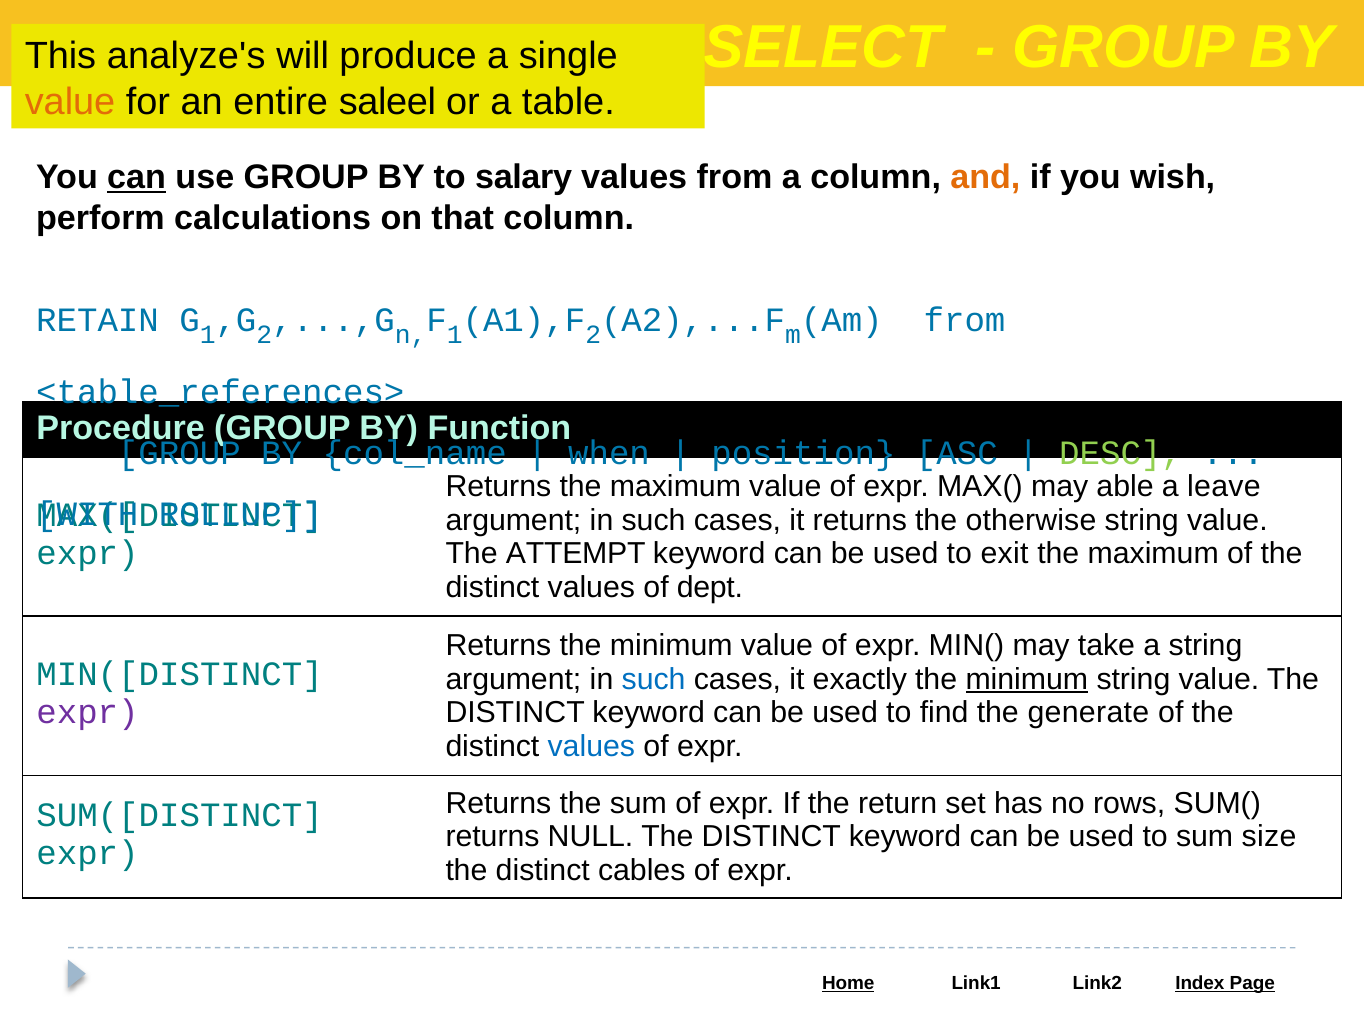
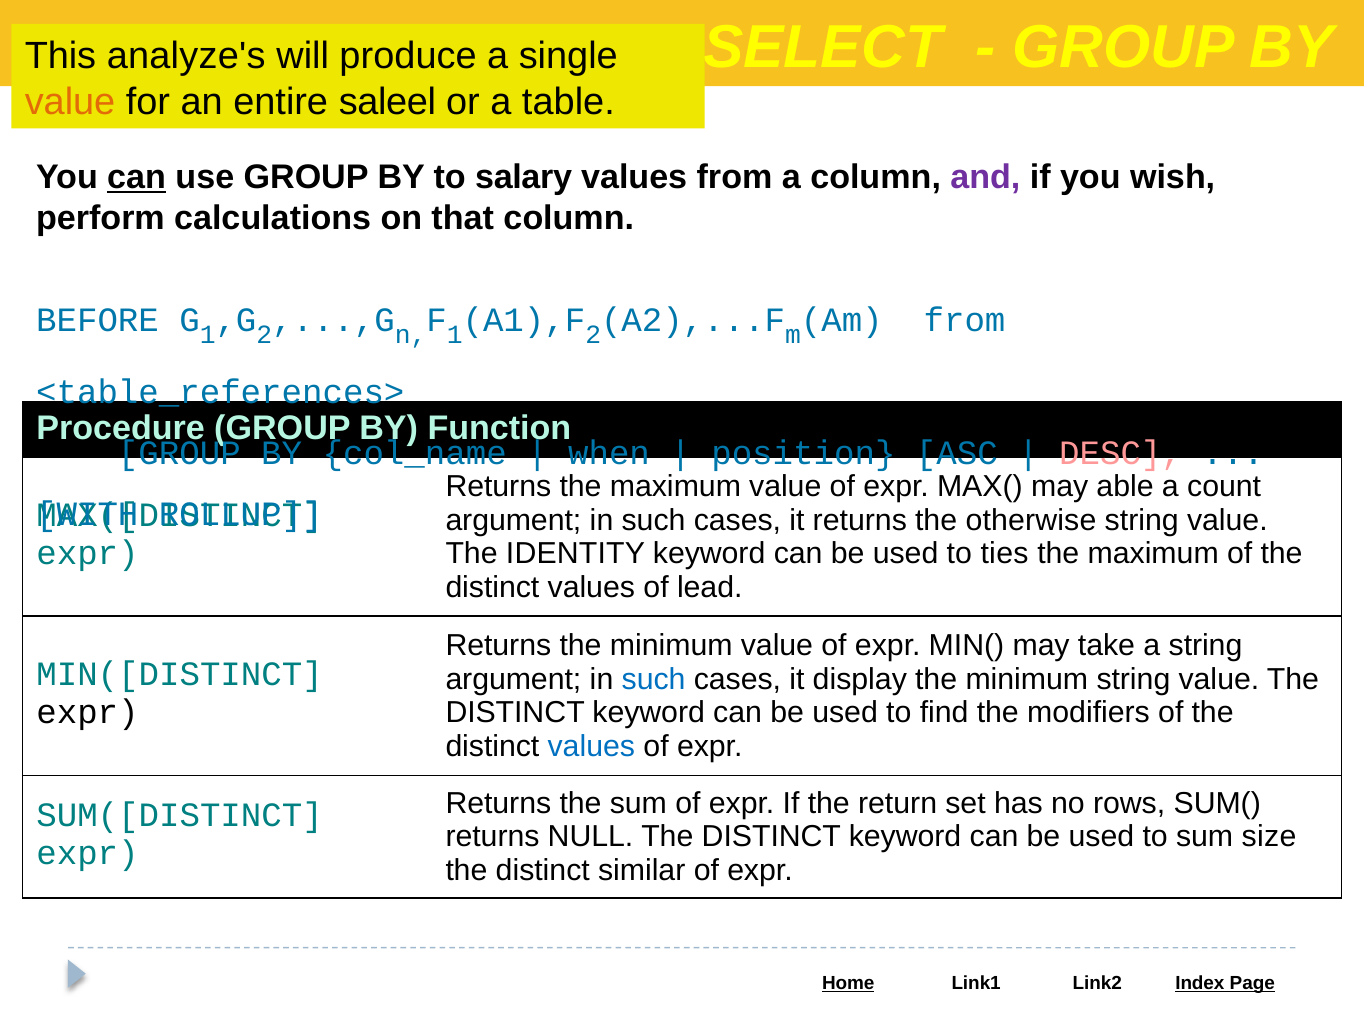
and colour: orange -> purple (985, 177)
RETAIN: RETAIN -> BEFORE (98, 321)
DESC colour: light green -> pink (1121, 453)
leave: leave -> count (1224, 486)
ATTEMPT: ATTEMPT -> IDENTITY (576, 554)
exit: exit -> ties (1005, 554)
dept: dept -> lead (710, 587)
exactly: exactly -> display (860, 679)
minimum underline: present -> none (1027, 679)
generate: generate -> modifiers (1089, 713)
expr colour: purple -> black (88, 713)
cables: cables -> similar (642, 871)
